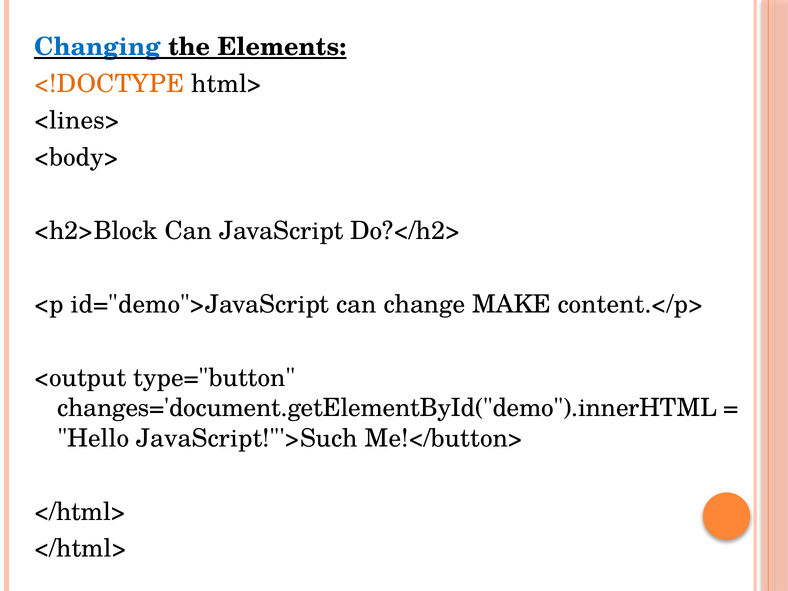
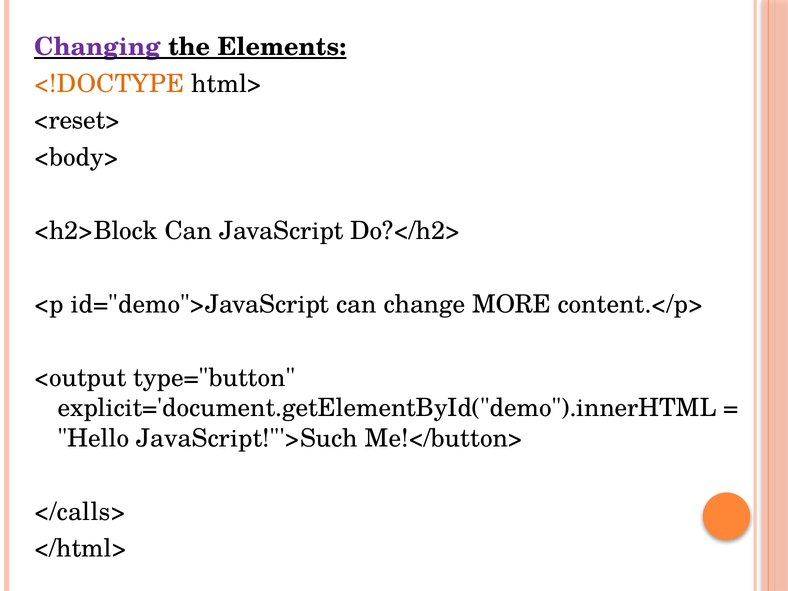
Changing colour: blue -> purple (97, 47)
<lines>: <lines> -> <reset> (77, 121)
MAKE: MAKE -> MORE (512, 304)
changes='document.getElementById("demo").innerHTML: changes='document.getElementById("demo").innerHTML -> explicit='document.getElementById("demo").innerHTML (387, 408)
</html>: </html> -> </calls> (80, 512)
